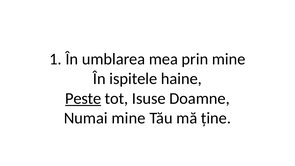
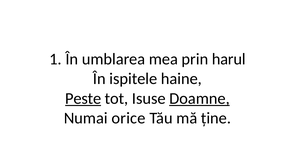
prin mine: mine -> harul (229, 59)
Doamne underline: none -> present (199, 98)
Numai mine: mine -> orice (128, 118)
